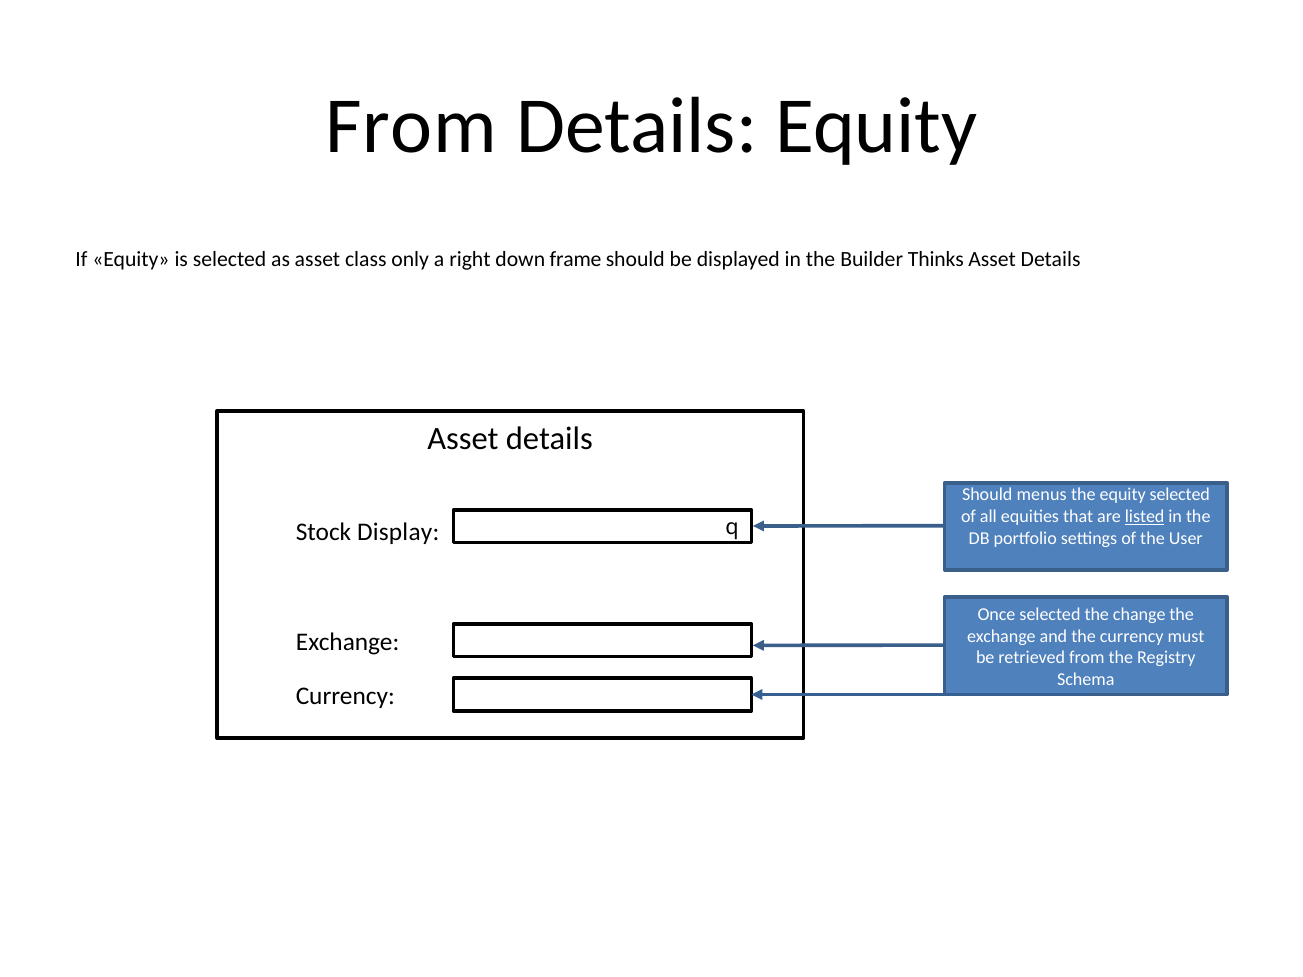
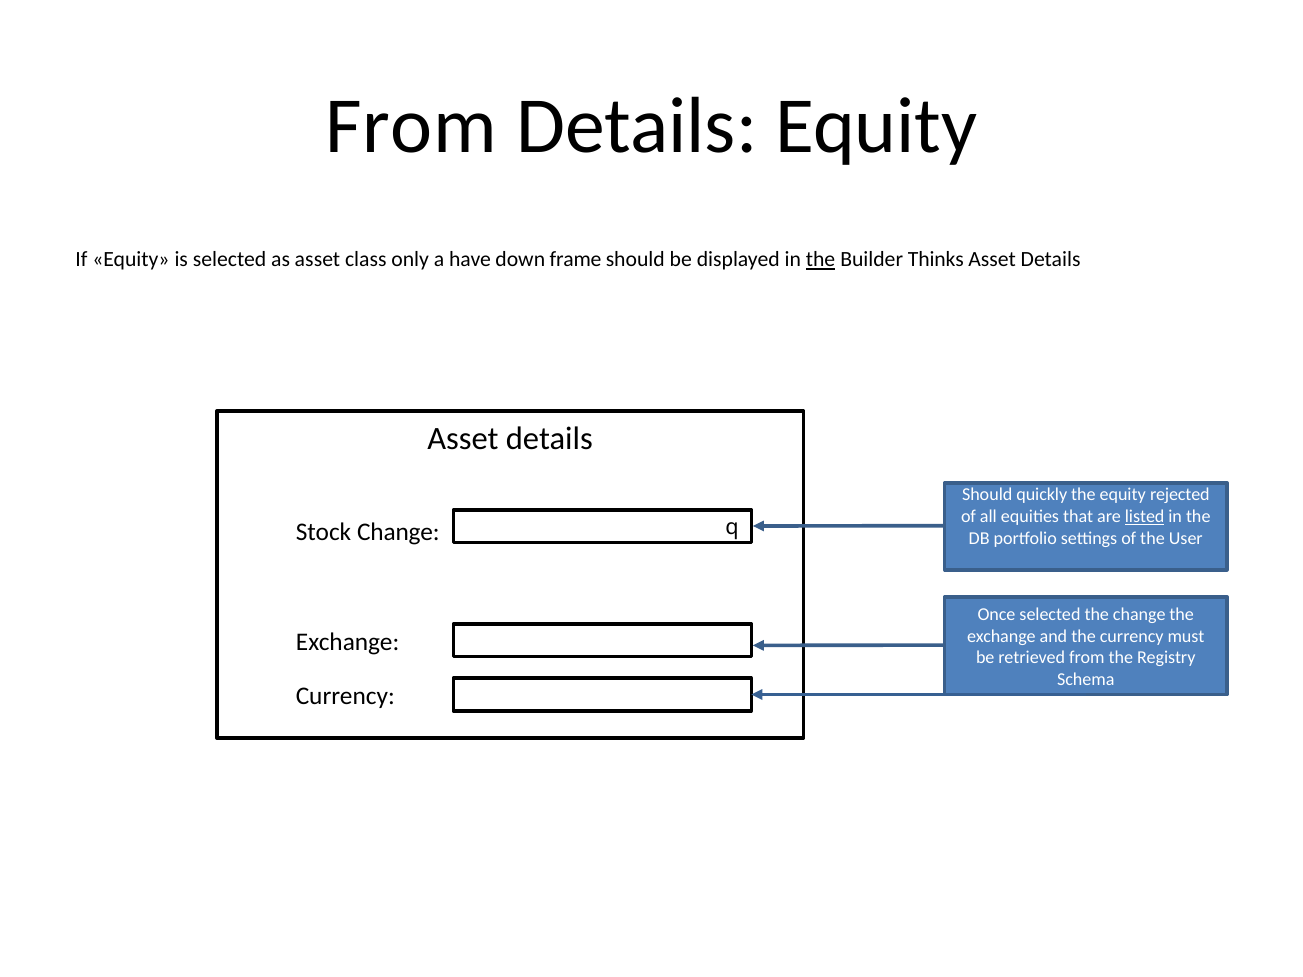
right: right -> have (470, 260)
the underline: none -> present (821, 260)
menus: menus -> quickly (1042, 495)
equity selected: selected -> rejected (1180, 495)
Stock Display: Display -> Change (398, 532)
